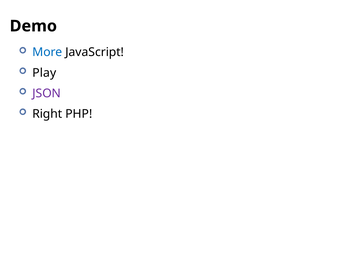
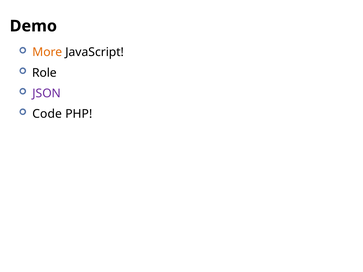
More colour: blue -> orange (47, 52)
Play: Play -> Role (44, 73)
Right: Right -> Code (47, 114)
